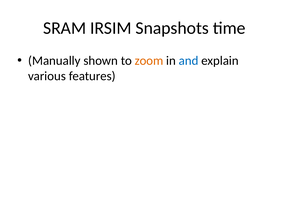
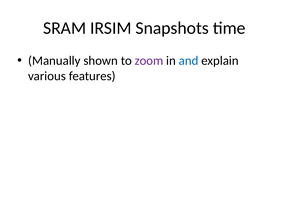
zoom colour: orange -> purple (149, 61)
